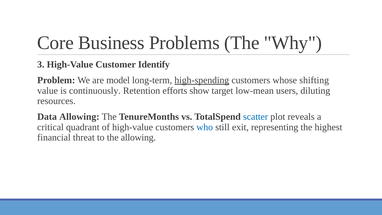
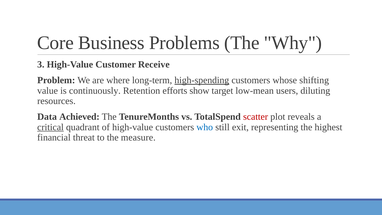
Identify: Identify -> Receive (154, 64)
model: model -> where (118, 80)
Data Allowing: Allowing -> Achieved (79, 117)
scatter colour: blue -> red (256, 117)
critical underline: none -> present (50, 127)
the allowing: allowing -> measure (138, 137)
